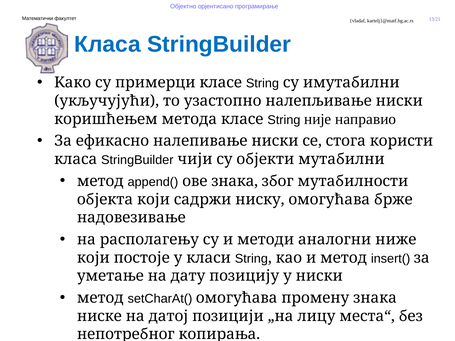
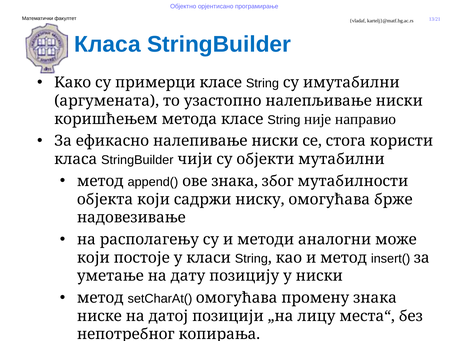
укључујући: укључујући -> аргумената (107, 101)
ниже: ниже -> може (396, 240)
